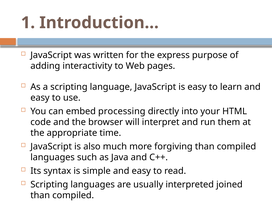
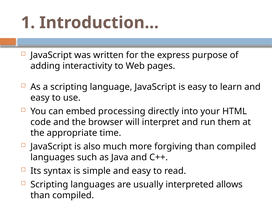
joined: joined -> allows (229, 184)
